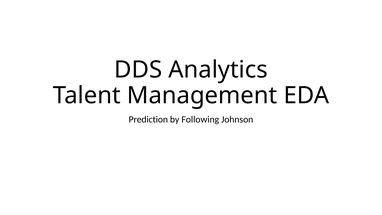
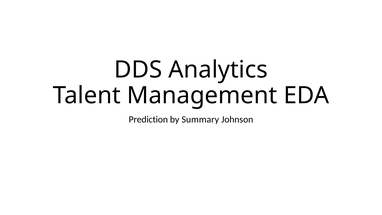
Following: Following -> Summary (200, 119)
